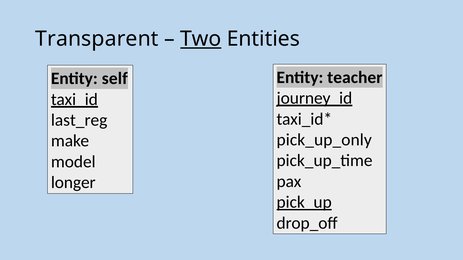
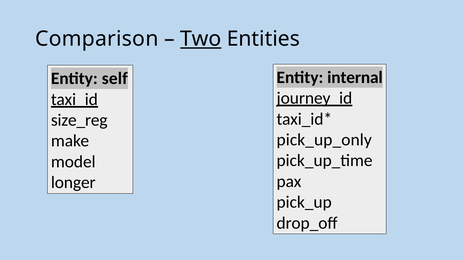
Transparent: Transparent -> Comparison (97, 39)
teacher: teacher -> internal (355, 78)
last_reg: last_reg -> size_reg (79, 120)
pick_up underline: present -> none (304, 203)
